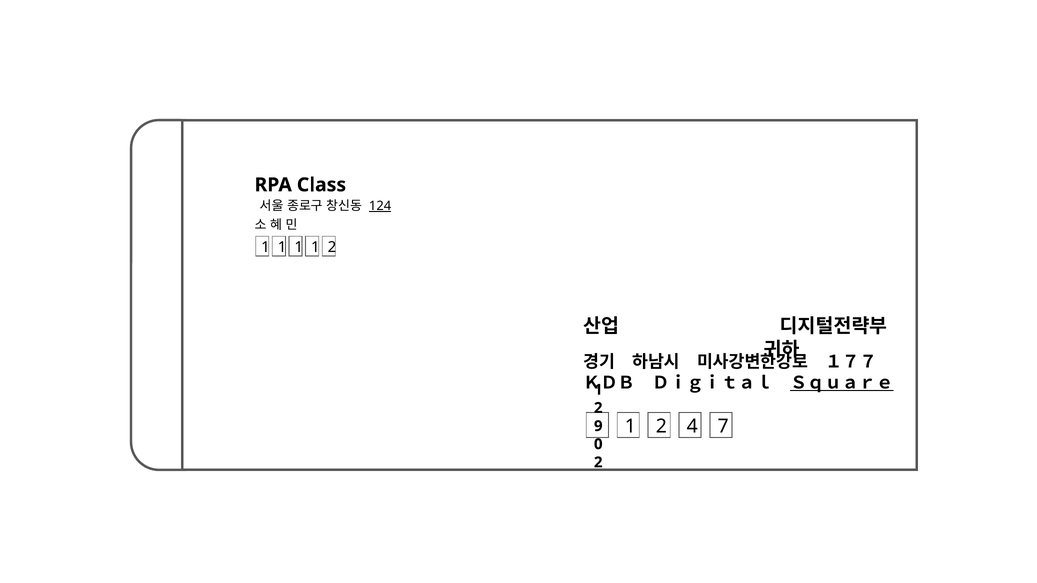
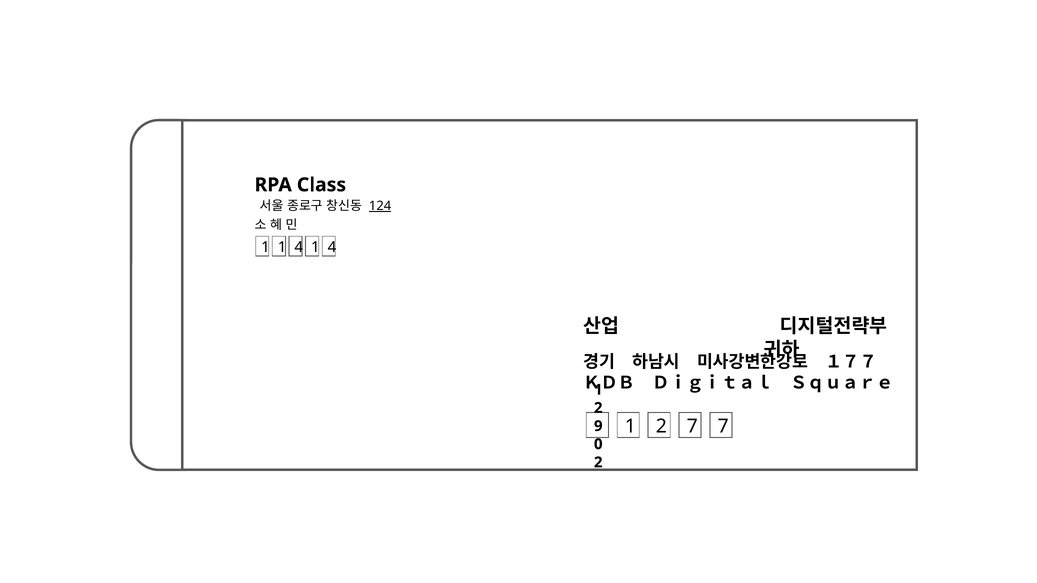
1: 1 -> 4 (299, 247)
2: 2 -> 4 (332, 247)
Ｓｑｕａｒｅ underline: present -> none (842, 383)
2 4: 4 -> 7 (692, 427)
